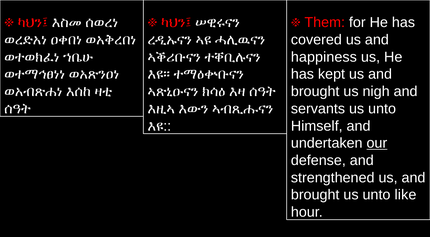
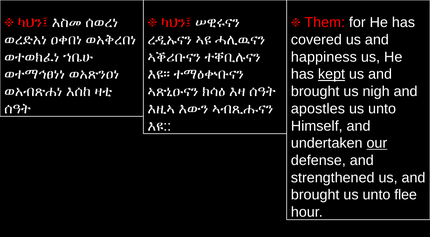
kept underline: none -> present (332, 74)
servants: servants -> apostles (318, 108)
like: like -> flee (406, 194)
